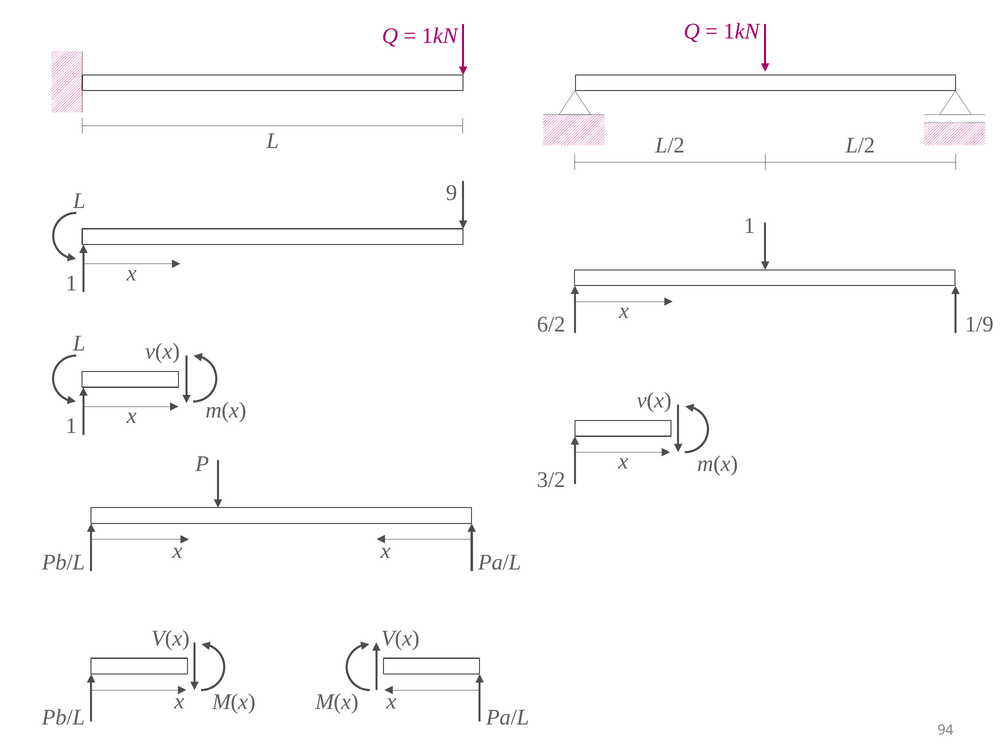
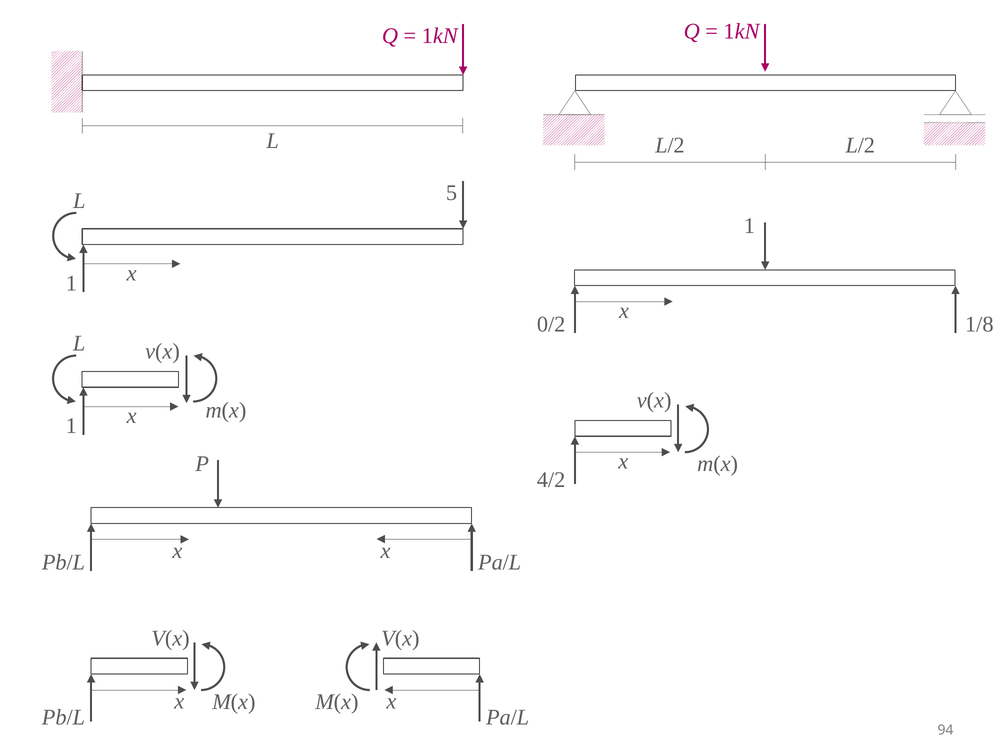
9: 9 -> 5 (452, 193)
6/2: 6/2 -> 0/2 (551, 325)
1/9: 1/9 -> 1/8 (979, 325)
3/2: 3/2 -> 4/2 (551, 480)
